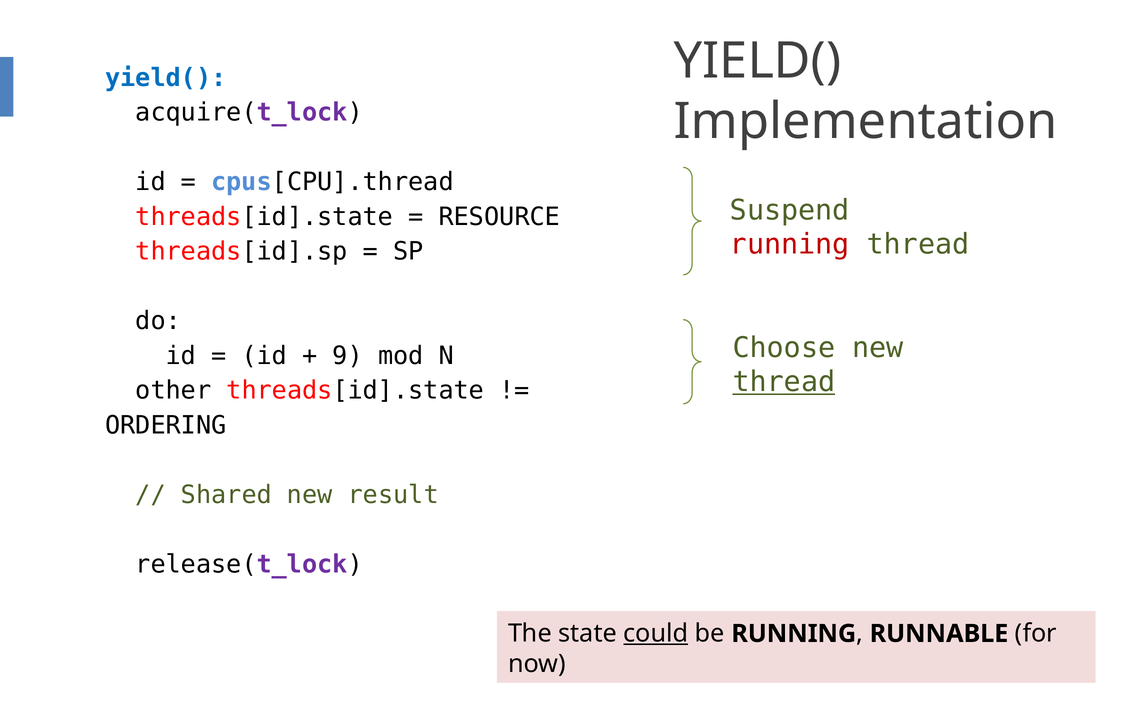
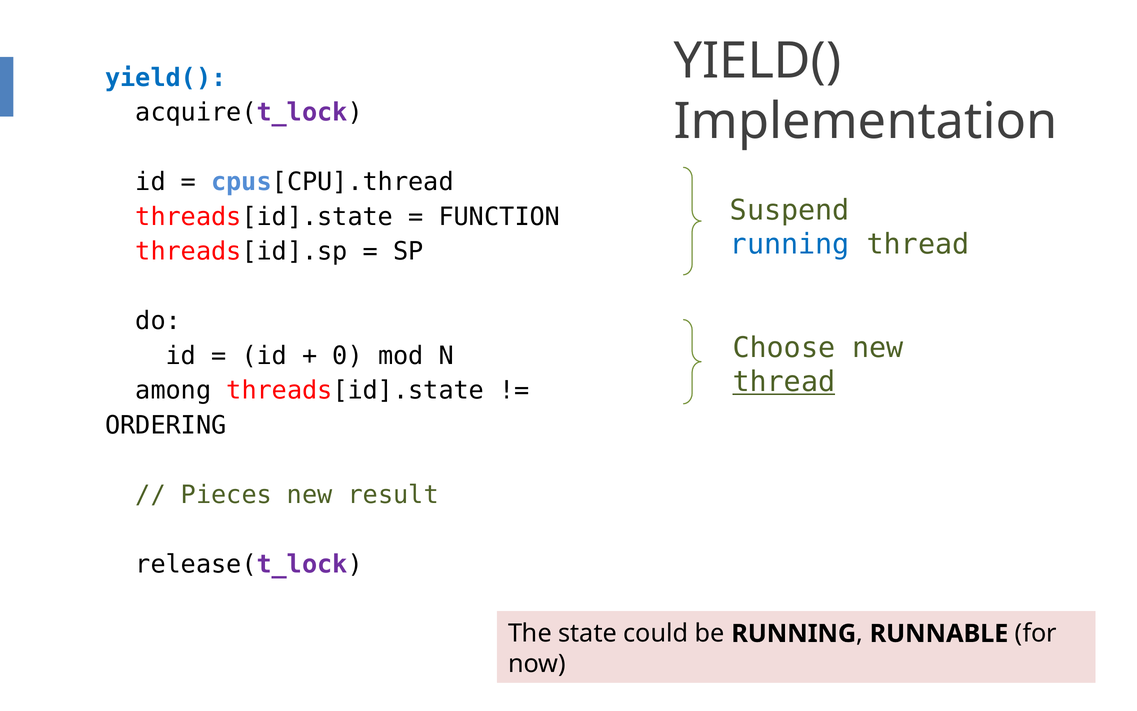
RESOURCE: RESOURCE -> FUNCTION (499, 217)
running colour: red -> blue (790, 244)
9: 9 -> 0 (348, 356)
other: other -> among (173, 390)
Shared: Shared -> Pieces (226, 495)
could underline: present -> none (656, 633)
